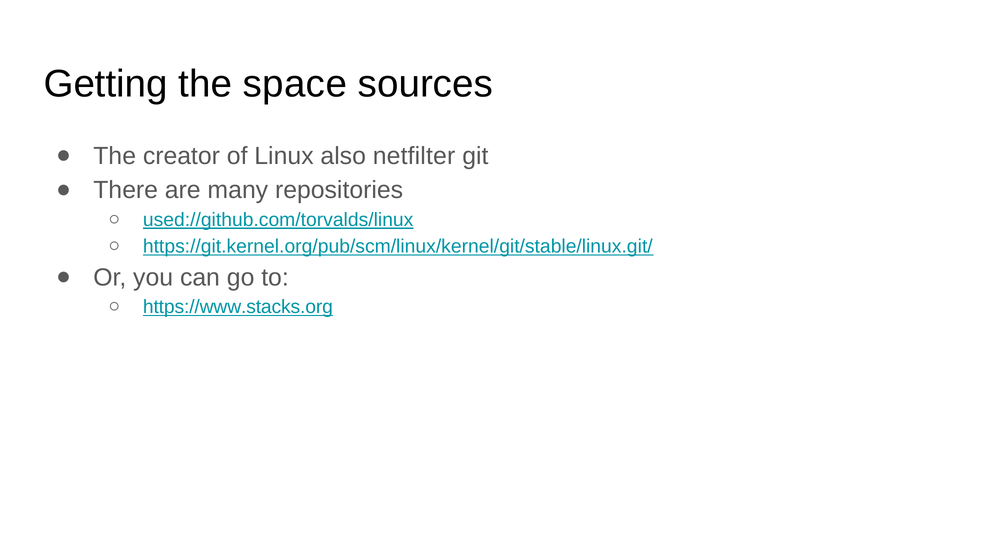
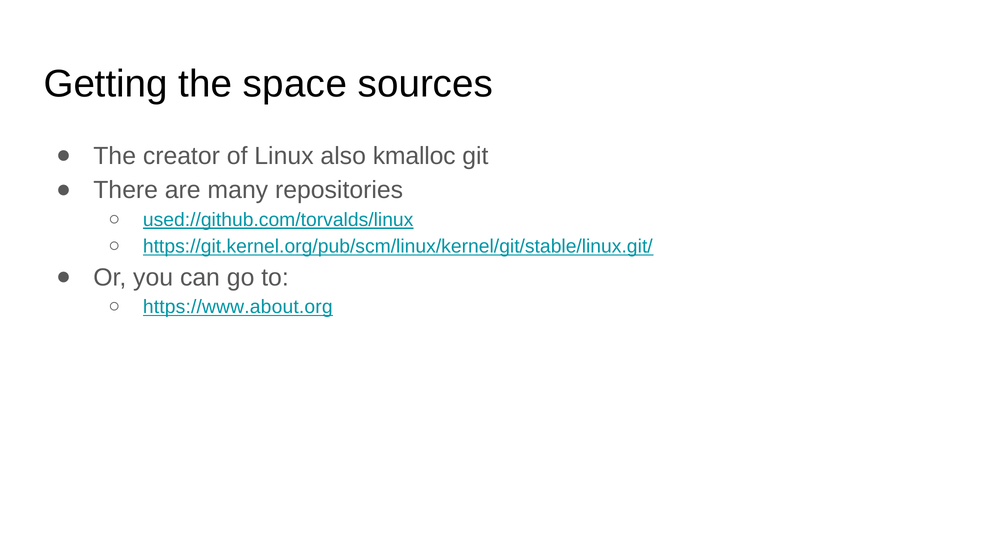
netfilter: netfilter -> kmalloc (414, 156)
https://www.stacks.org: https://www.stacks.org -> https://www.about.org (238, 307)
